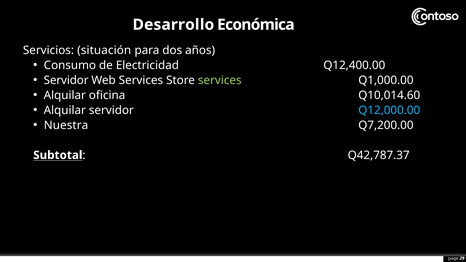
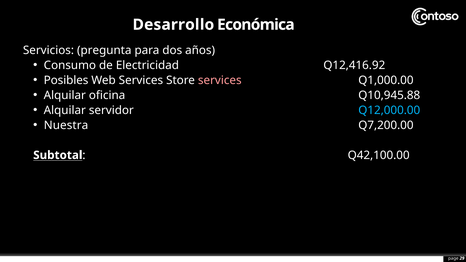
situación: situación -> pregunta (104, 50)
Q12,400.00: Q12,400.00 -> Q12,416.92 (354, 65)
Servidor: Servidor -> Posibles (66, 80)
services colour: light green -> pink (220, 80)
Q10,014.60: Q10,014.60 -> Q10,945.88 (389, 95)
Q42,787.37: Q42,787.37 -> Q42,100.00 (379, 155)
